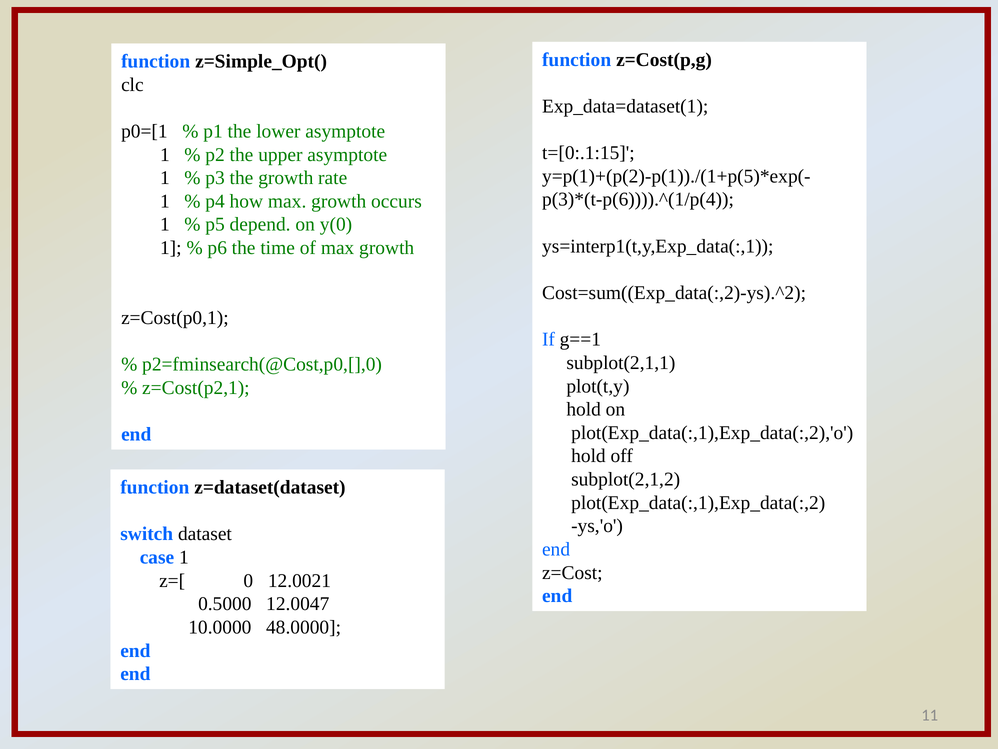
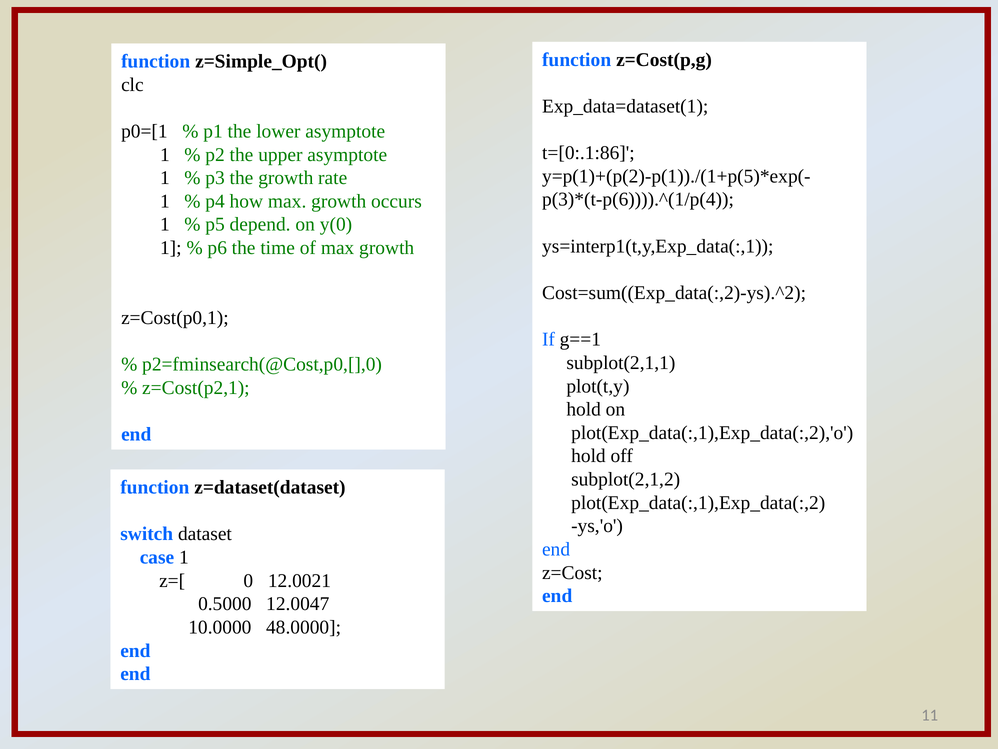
t=[0:.1:15: t=[0:.1:15 -> t=[0:.1:86 (588, 153)
